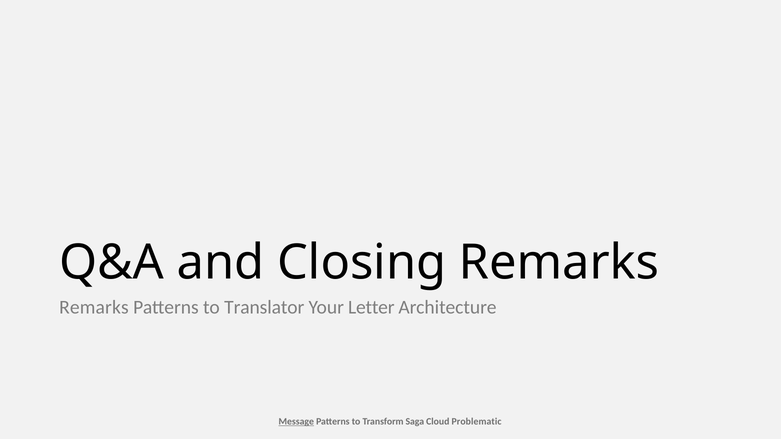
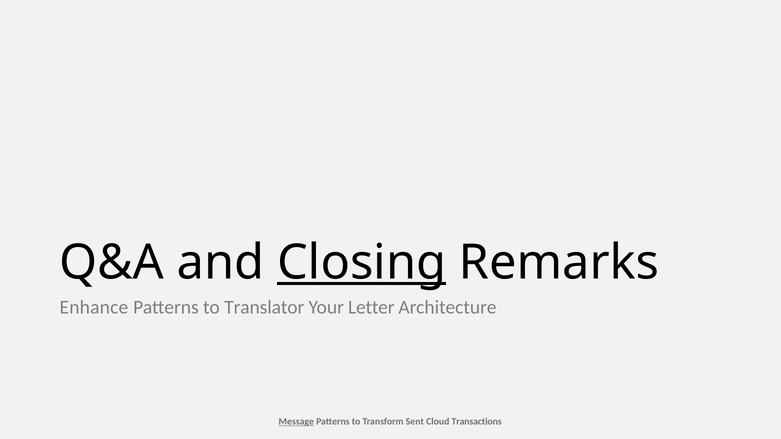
Closing underline: none -> present (362, 263)
Remarks: Remarks -> Enhance (94, 307)
Saga: Saga -> Sent (415, 422)
Problematic: Problematic -> Transactions (477, 422)
